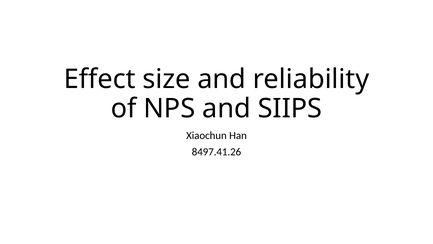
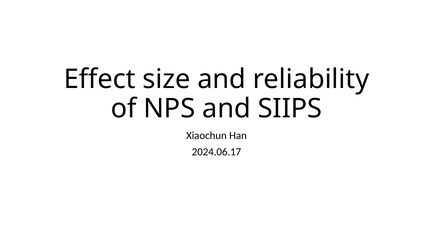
8497.41.26: 8497.41.26 -> 2024.06.17 (216, 152)
